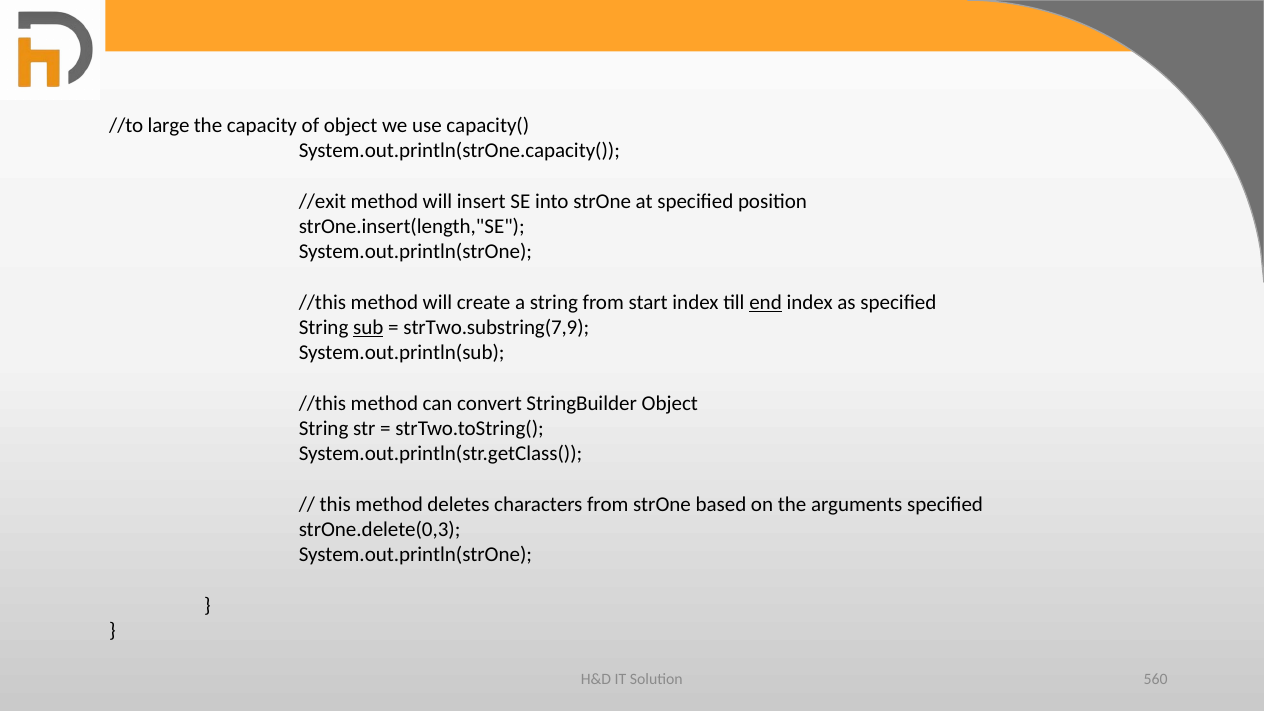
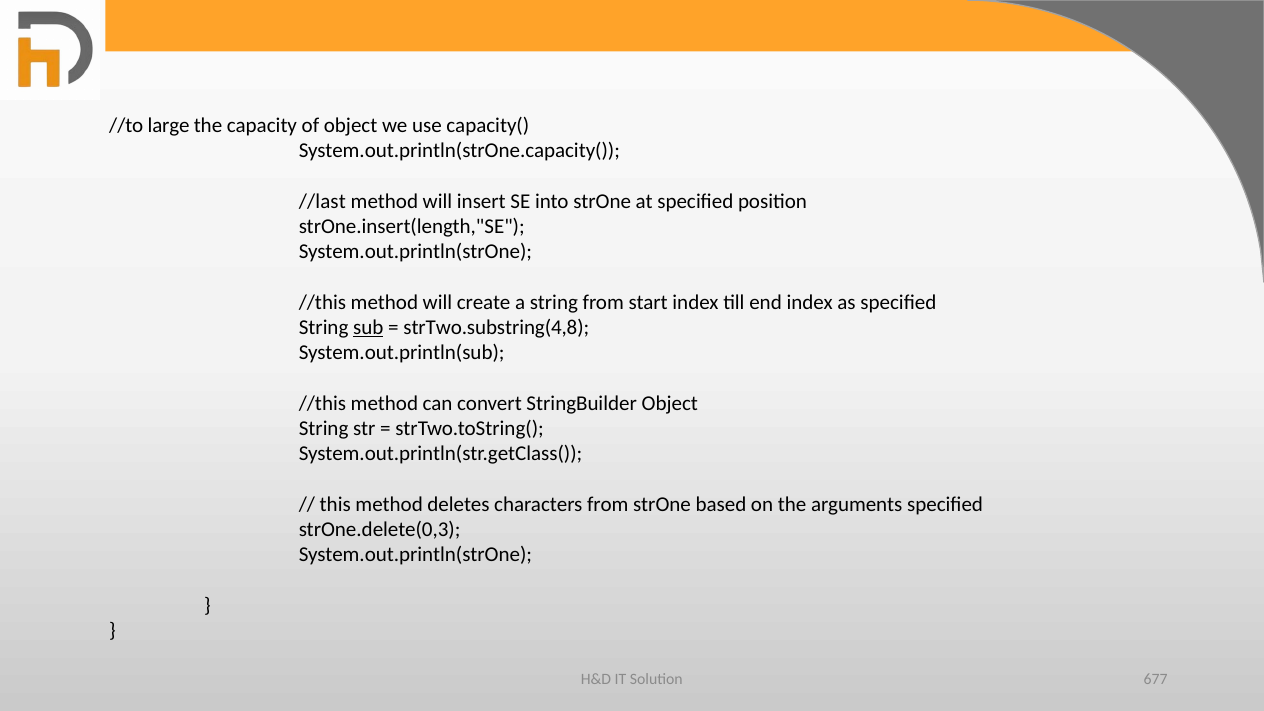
//exit: //exit -> //last (322, 201)
end underline: present -> none (766, 302)
strTwo.substring(7,9: strTwo.substring(7,9 -> strTwo.substring(4,8 (496, 327)
560: 560 -> 677 (1156, 679)
